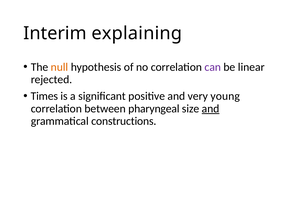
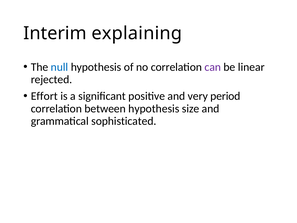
null colour: orange -> blue (59, 67)
Times: Times -> Effort (44, 96)
young: young -> period (225, 96)
between pharyngeal: pharyngeal -> hypothesis (154, 109)
and underline: present -> none (211, 109)
constructions: constructions -> sophisticated (124, 121)
